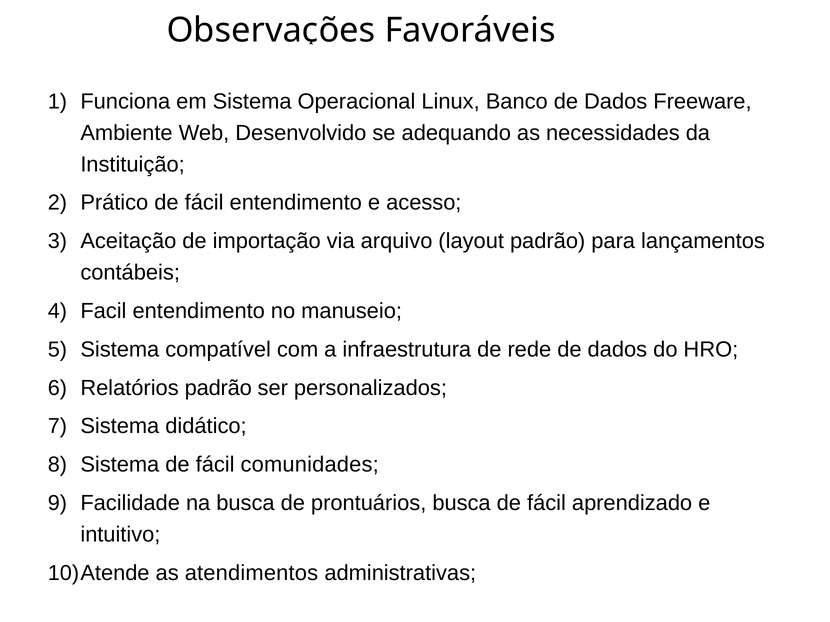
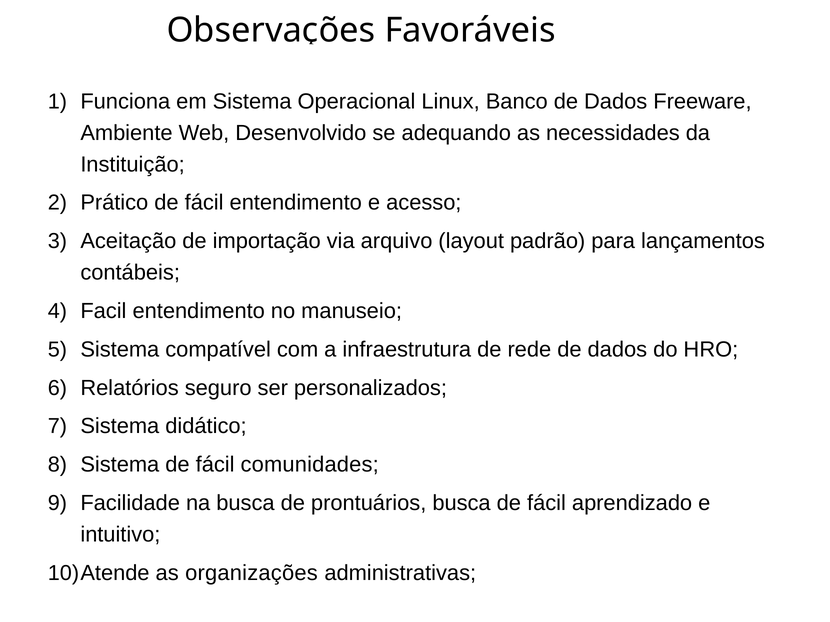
Relatórios padrão: padrão -> seguro (218, 388)
atendimentos: atendimentos -> organizações (251, 573)
